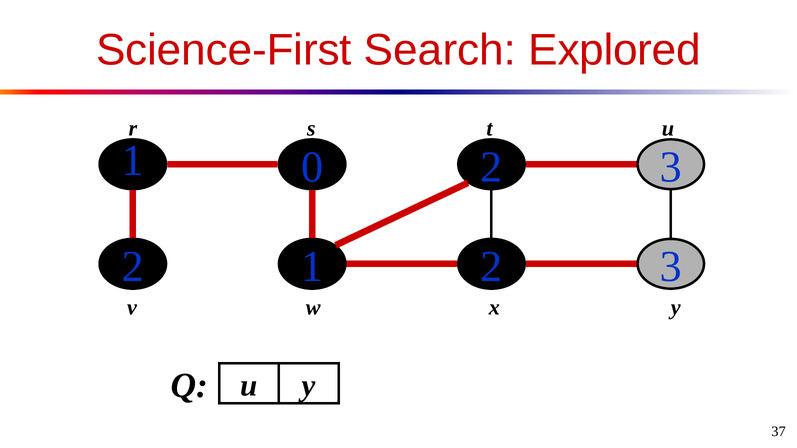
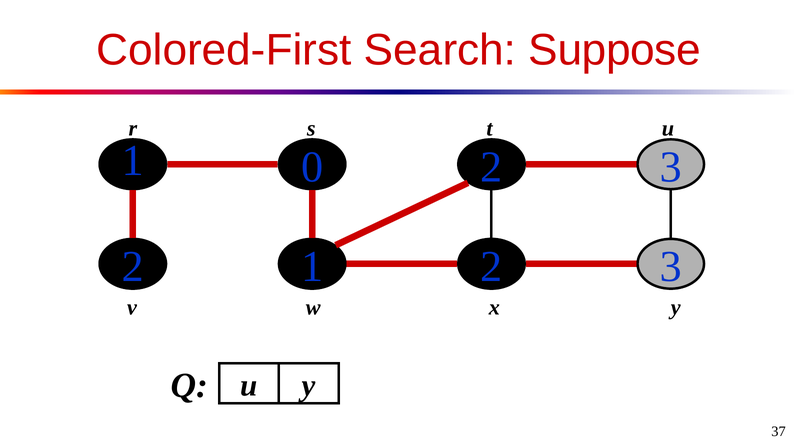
Science-First: Science-First -> Colored-First (224, 50)
Explored: Explored -> Suppose (615, 50)
